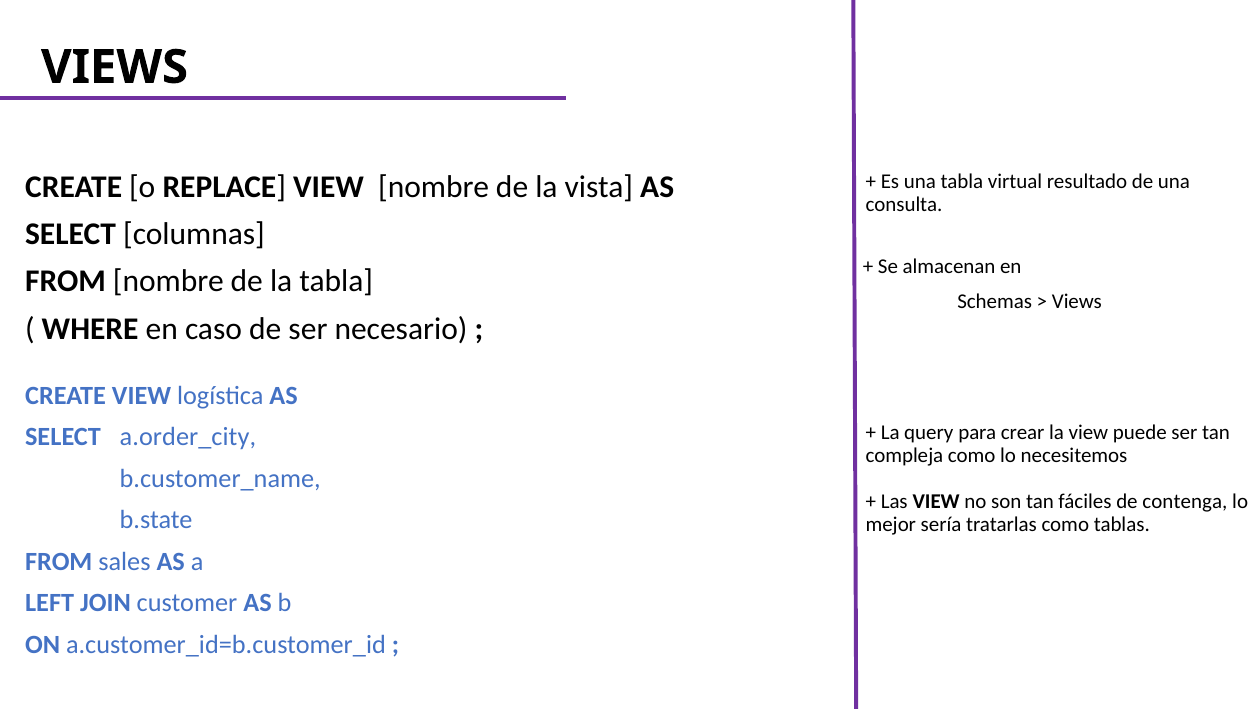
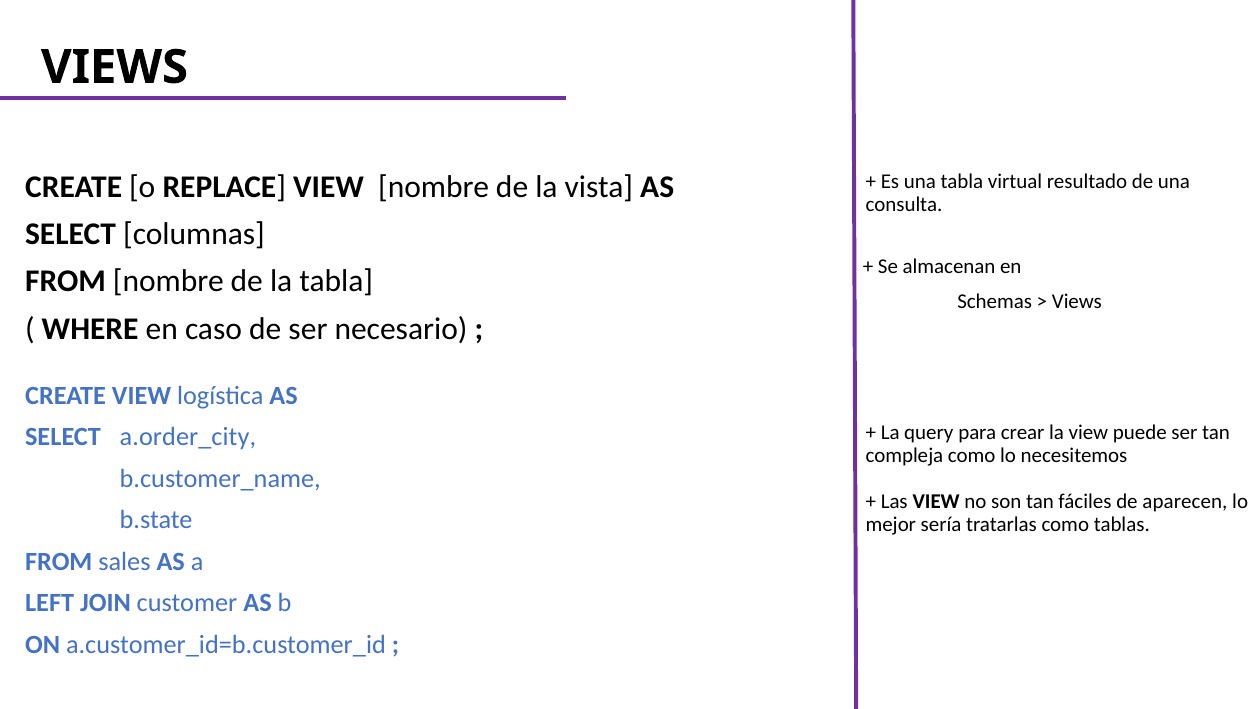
contenga: contenga -> aparecen (1185, 502)
